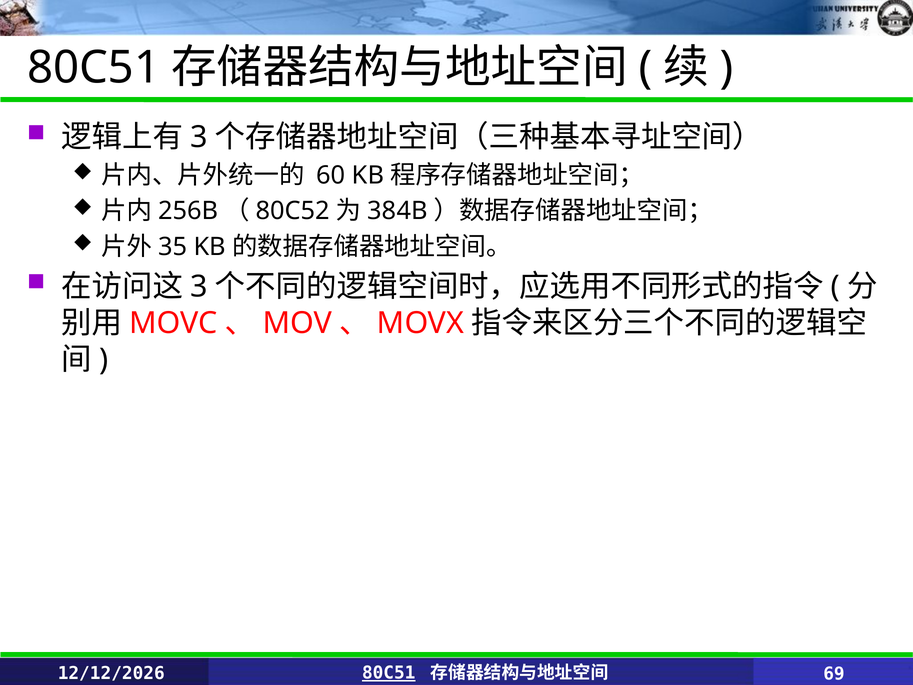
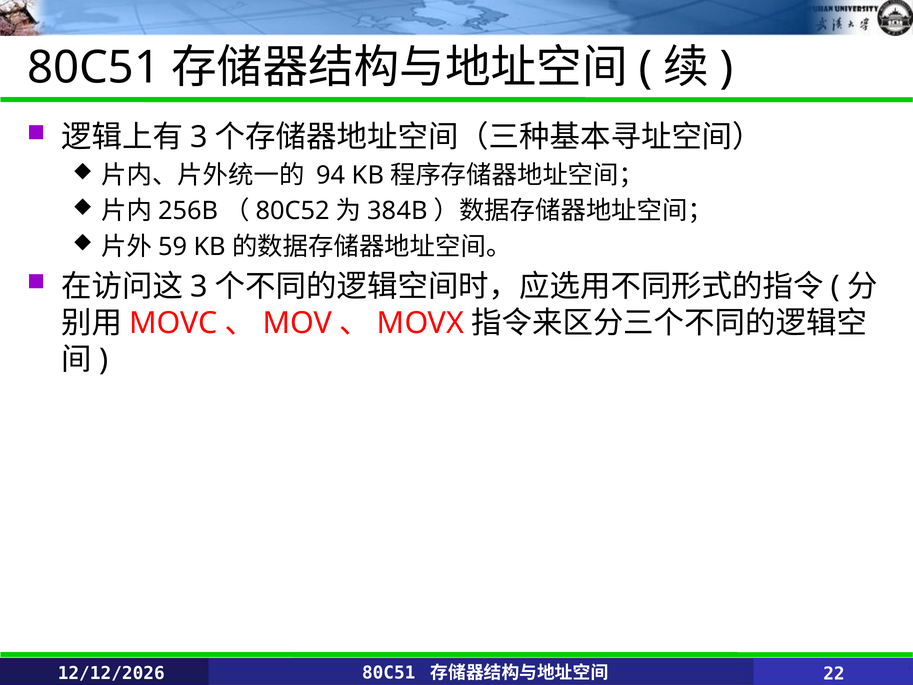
60: 60 -> 94 (331, 176)
35: 35 -> 59 (173, 247)
80C51 underline: present -> none (389, 673)
69: 69 -> 22 (834, 674)
